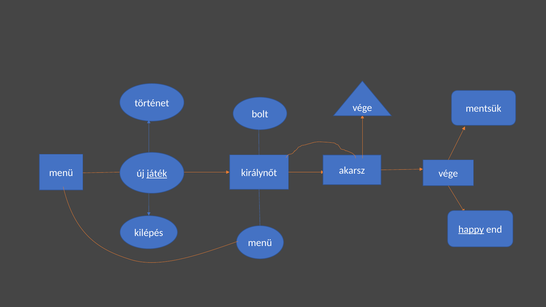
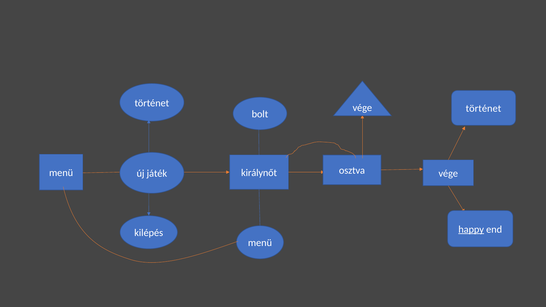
mentsük: mentsük -> történet (483, 109)
akarsz: akarsz -> osztva (352, 171)
játék underline: present -> none (157, 174)
